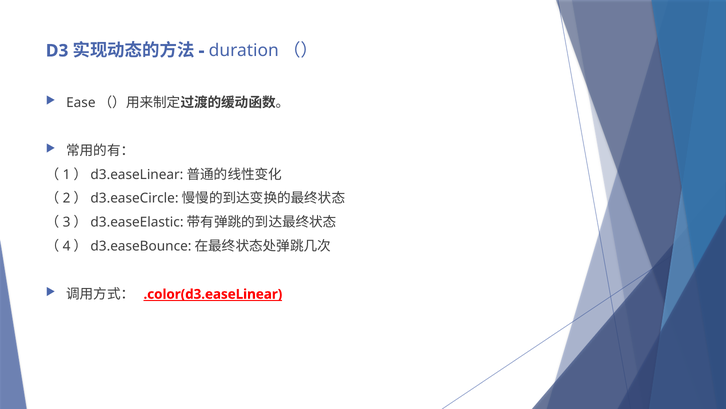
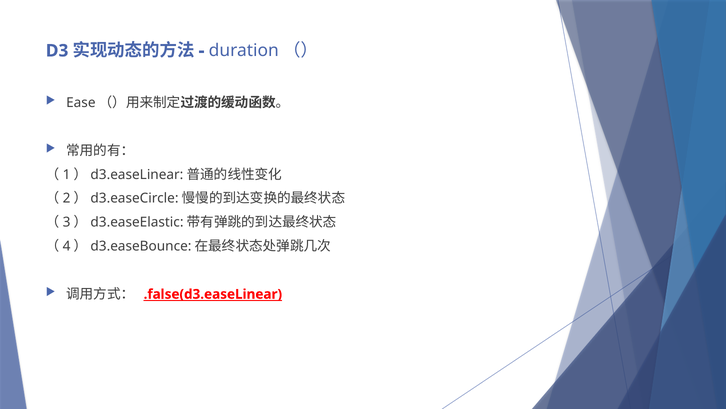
.color(d3.easeLinear: .color(d3.easeLinear -> .false(d3.easeLinear (213, 294)
